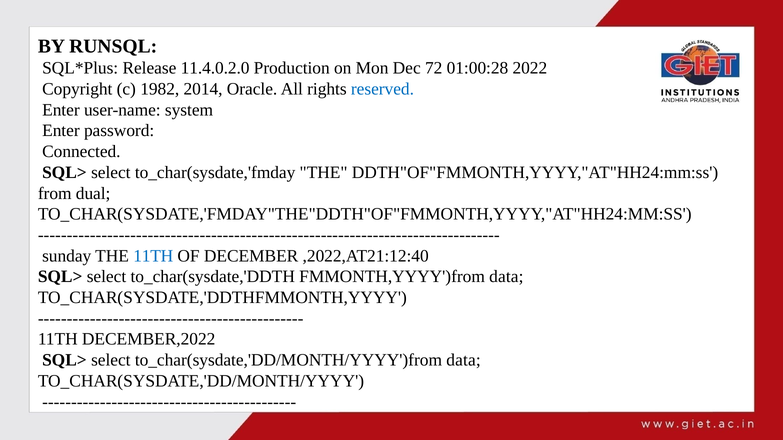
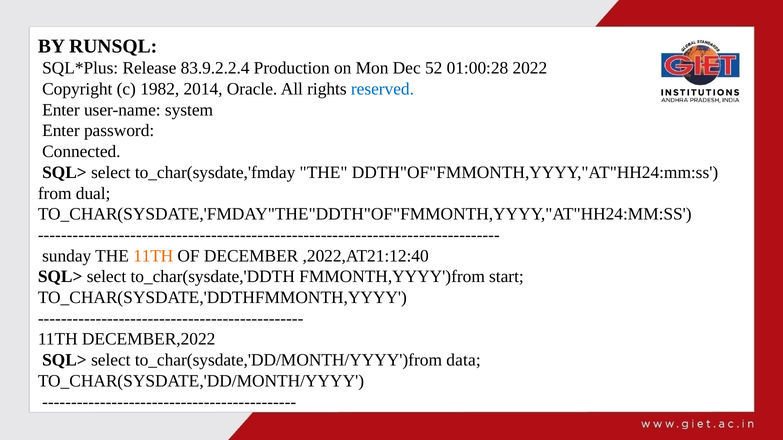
11.4.0.2.0: 11.4.0.2.0 -> 83.9.2.2.4 (215, 68)
72: 72 -> 52 (434, 68)
11TH colour: blue -> orange (153, 256)
FMMONTH,YYYY')from data: data -> start (506, 277)
